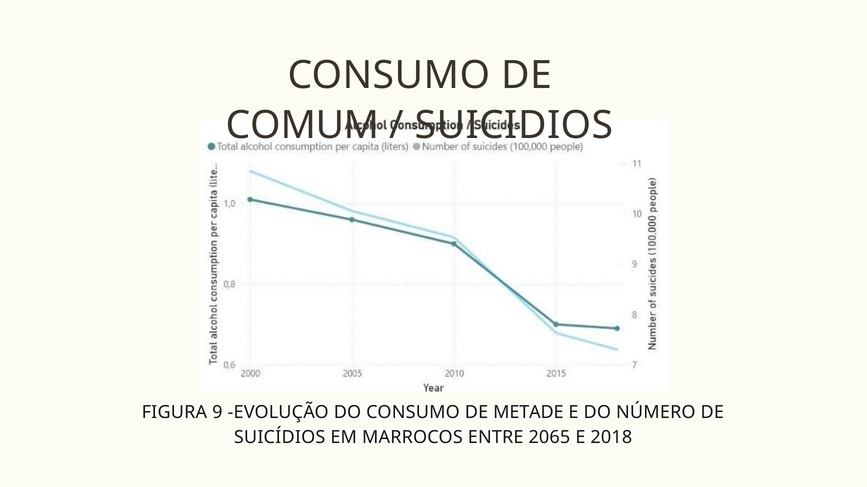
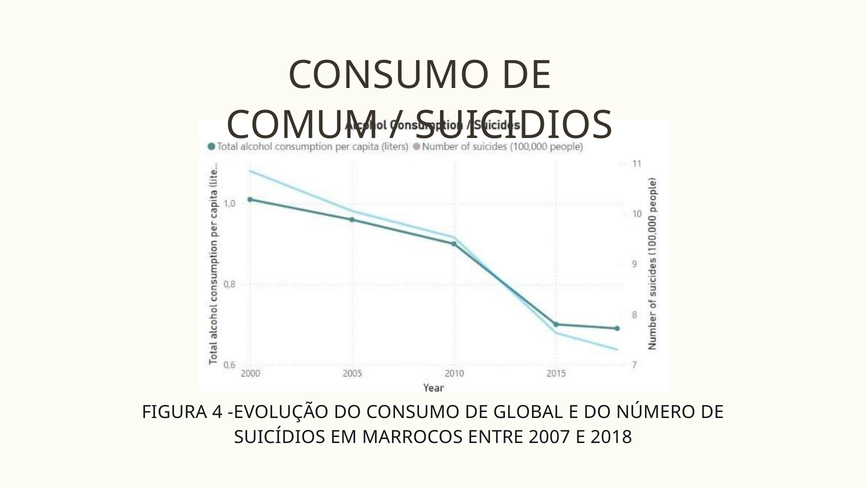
9: 9 -> 4 (217, 413)
METADE: METADE -> GLOBAL (528, 413)
2065: 2065 -> 2007 (549, 438)
